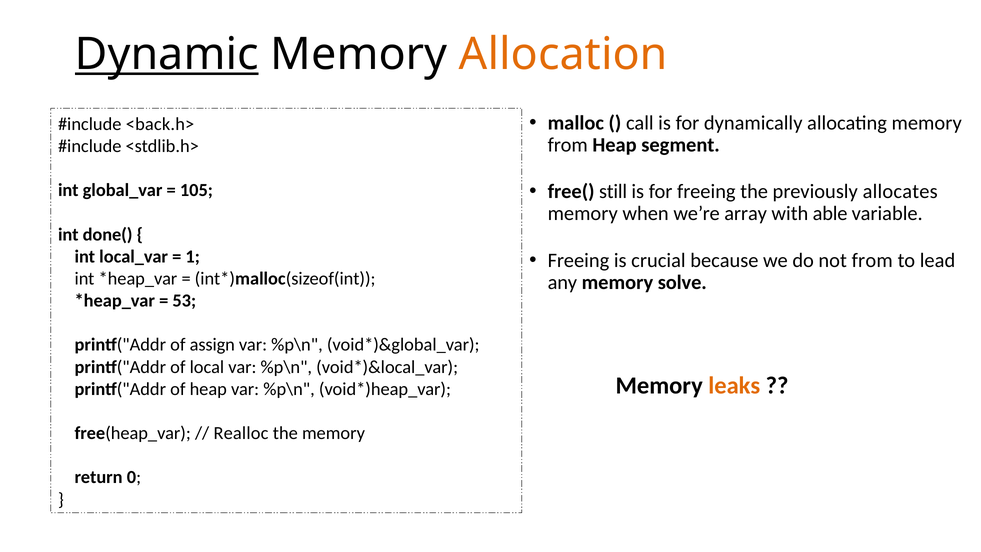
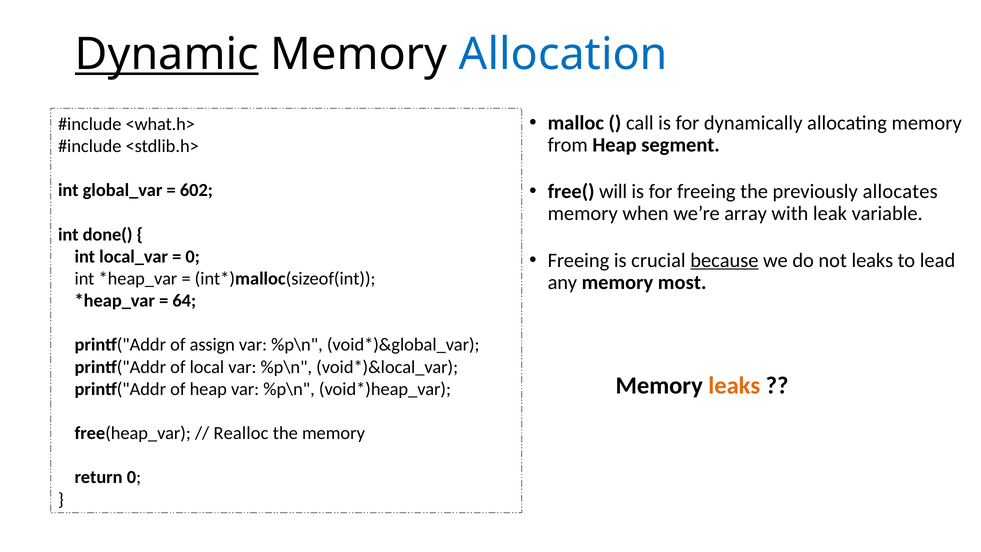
Allocation colour: orange -> blue (563, 55)
<back.h>: <back.h> -> <what.h> (160, 124)
still: still -> will (613, 191)
105: 105 -> 602 (196, 190)
able: able -> leak (830, 214)
1: 1 -> 0 (193, 256)
because underline: none -> present (724, 260)
not from: from -> leaks (872, 260)
solve: solve -> most (682, 282)
53: 53 -> 64 (184, 301)
